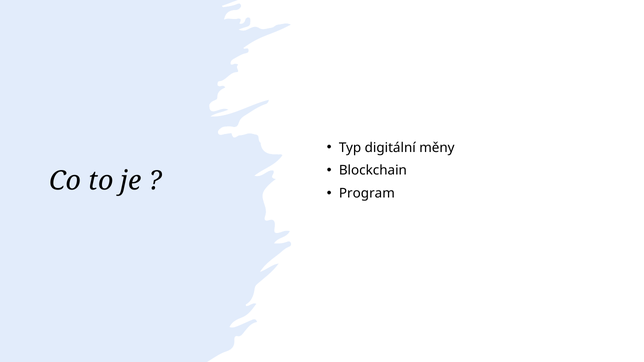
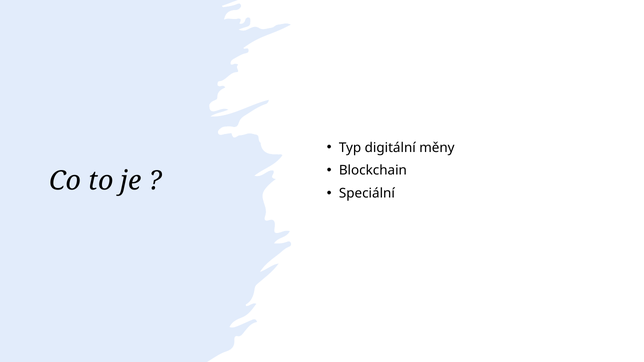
Program: Program -> Speciální (367, 193)
